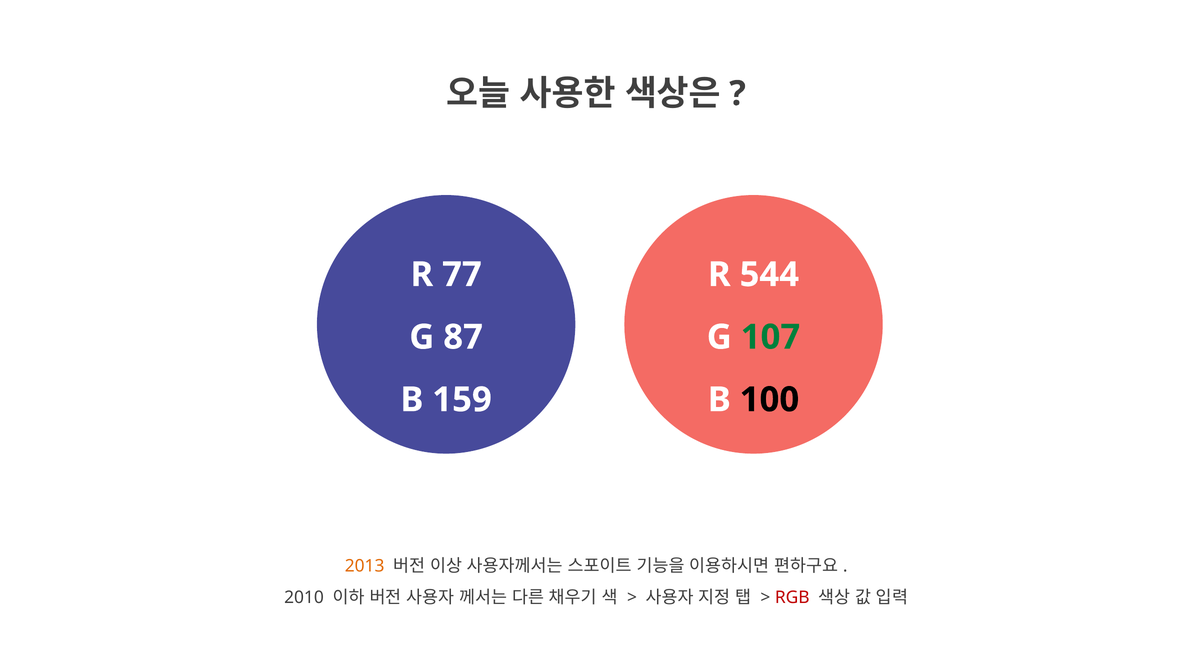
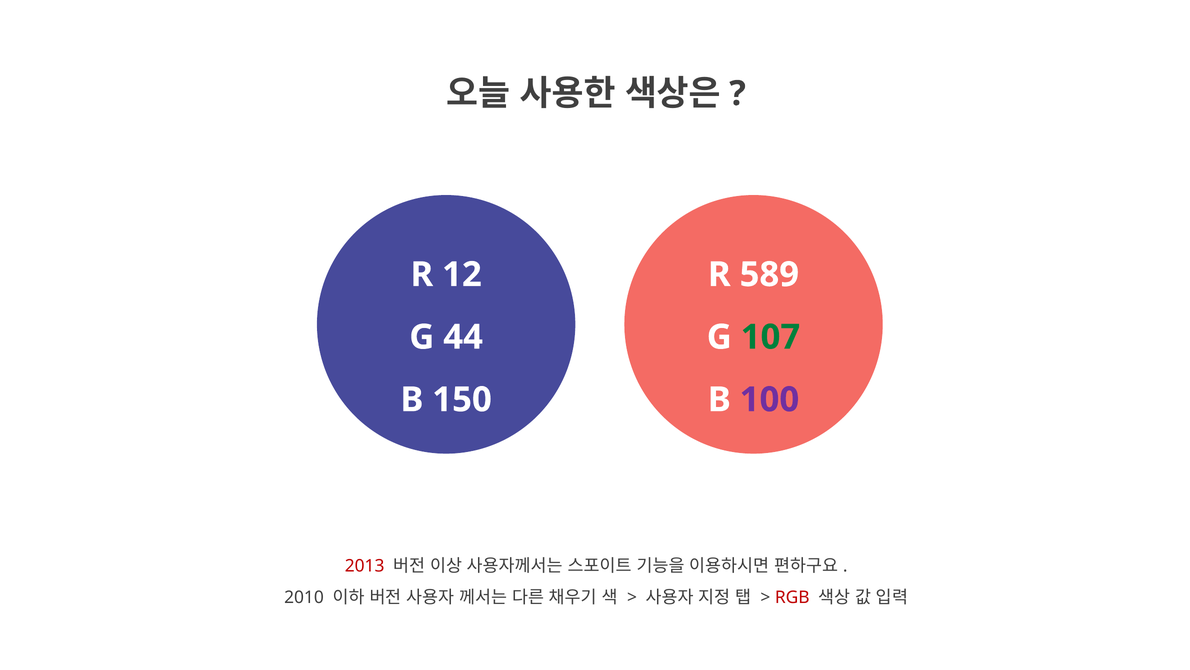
77: 77 -> 12 (462, 274)
544: 544 -> 589 (769, 274)
87: 87 -> 44 (463, 337)
159: 159 -> 150 (462, 399)
100 colour: black -> purple (769, 399)
2013 colour: orange -> red (365, 566)
